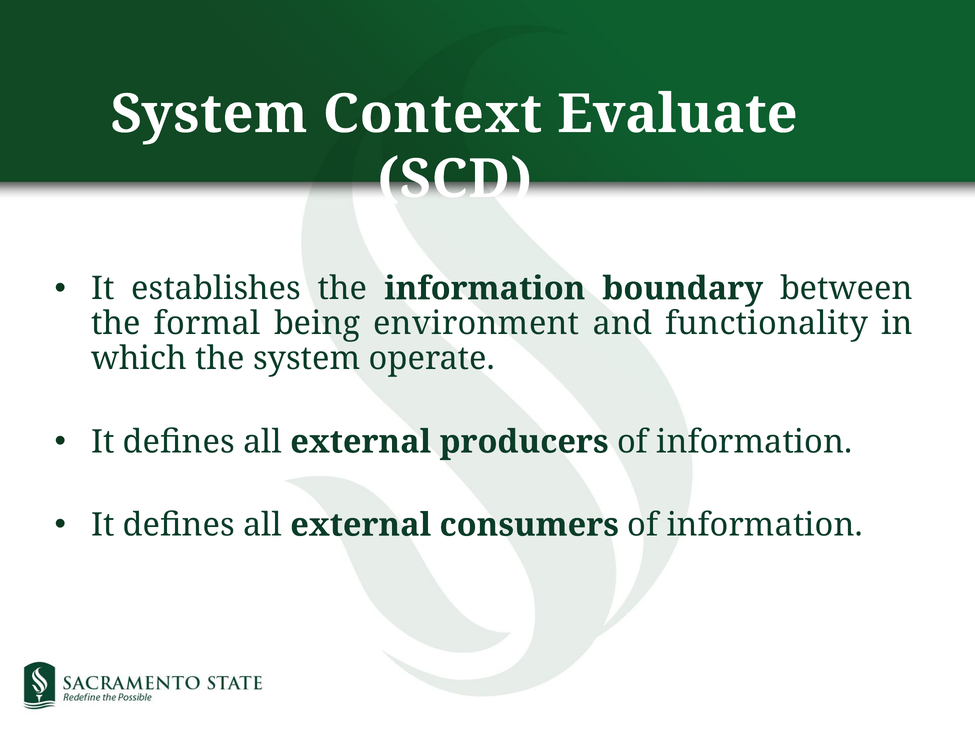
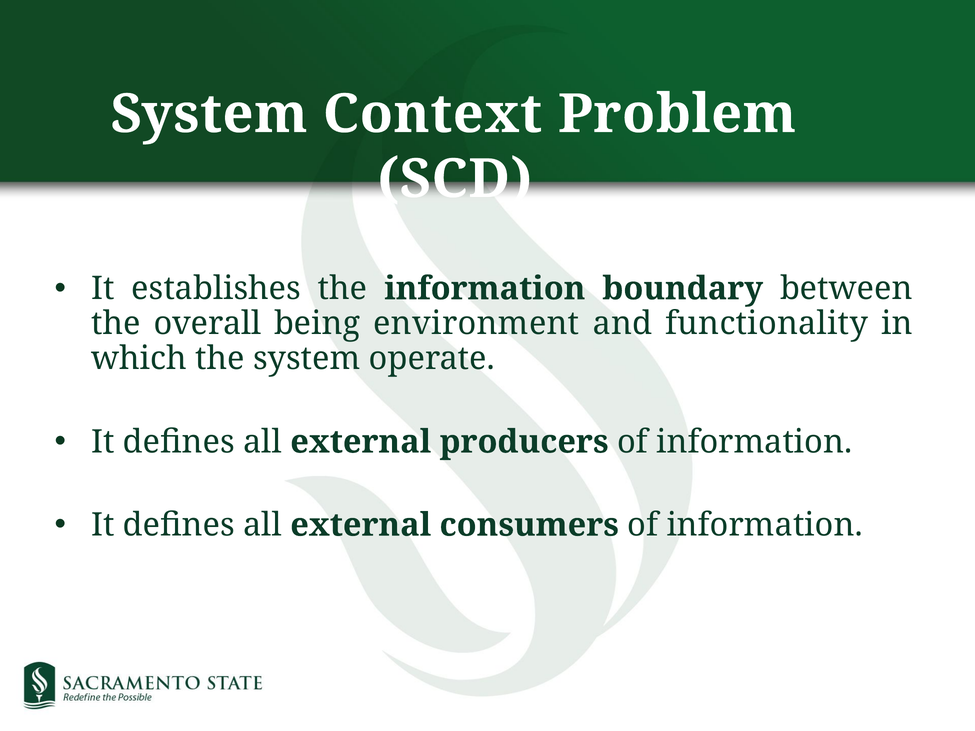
Evaluate: Evaluate -> Problem (677, 114)
formal: formal -> overall (207, 324)
